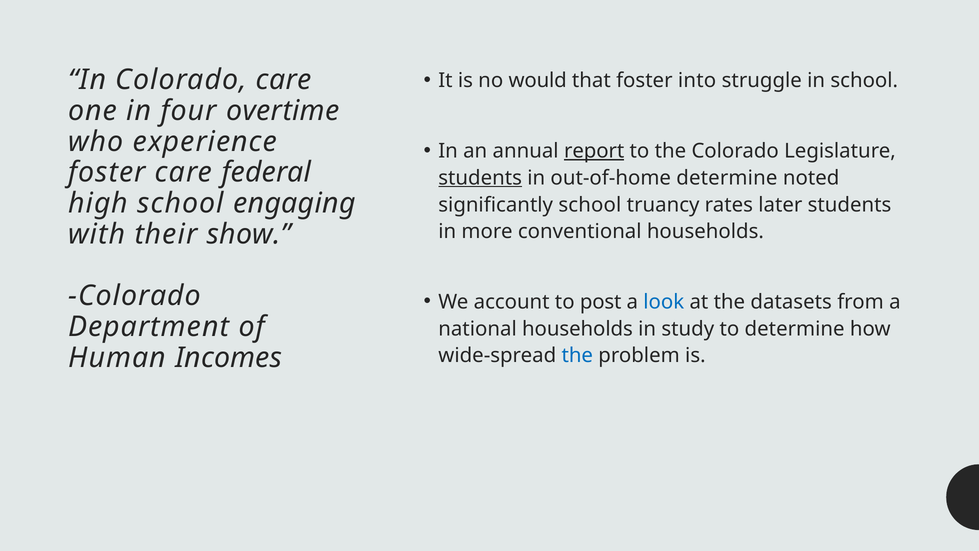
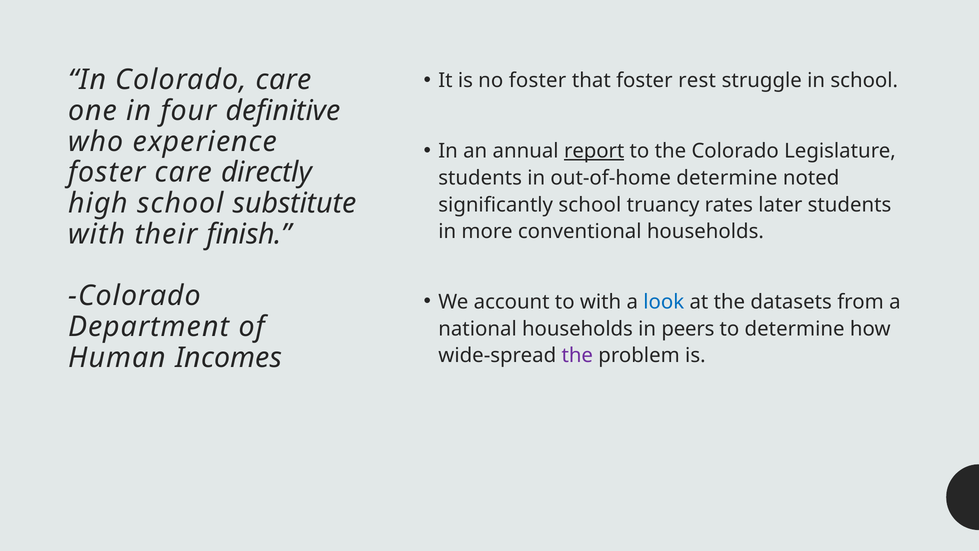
no would: would -> foster (537, 81)
into: into -> rest (697, 81)
overtime: overtime -> definitive (283, 111)
federal: federal -> directly (267, 172)
students underline: present -> none (480, 178)
engaging: engaging -> substitute (295, 203)
show: show -> finish (249, 234)
to post: post -> with (601, 302)
study: study -> peers (688, 329)
the colour: blue -> purple (577, 356)
